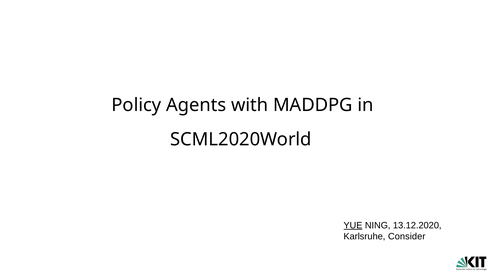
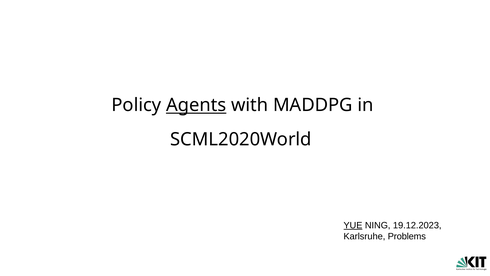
Agents underline: none -> present (196, 105)
13.12.2020: 13.12.2020 -> 19.12.2023 (417, 225)
Consider: Consider -> Problems (407, 236)
